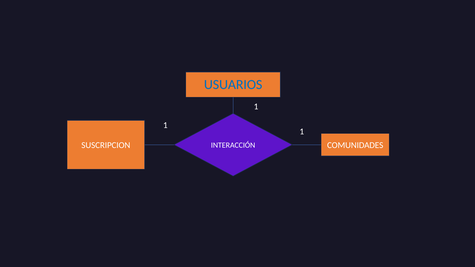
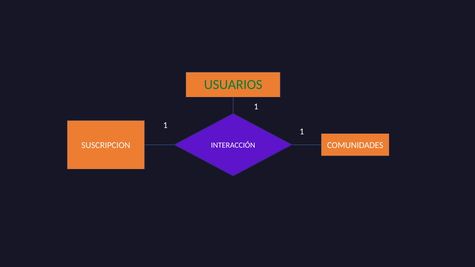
USUARIOS colour: blue -> green (233, 85)
